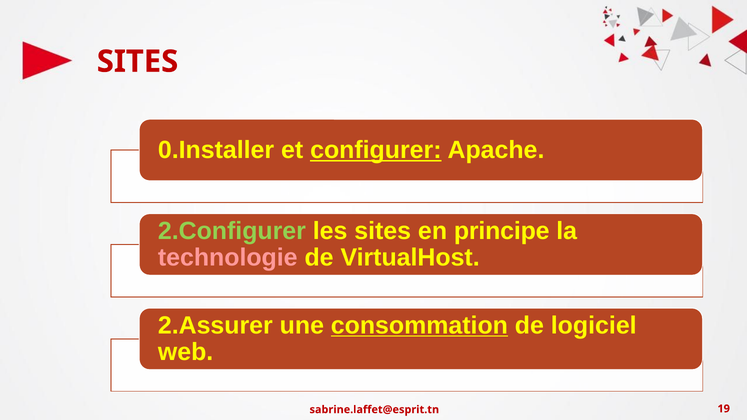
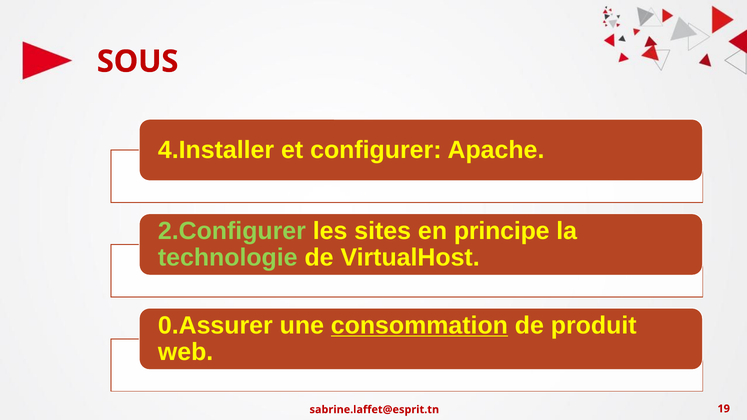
SITES: SITES -> SOUS (138, 62)
0.Installer: 0.Installer -> 4.Installer (216, 150)
configurer underline: present -> none (376, 150)
technologie colour: pink -> light green (228, 258)
2.Assurer: 2.Assurer -> 0.Assurer (215, 325)
logiciel: logiciel -> produit (594, 325)
